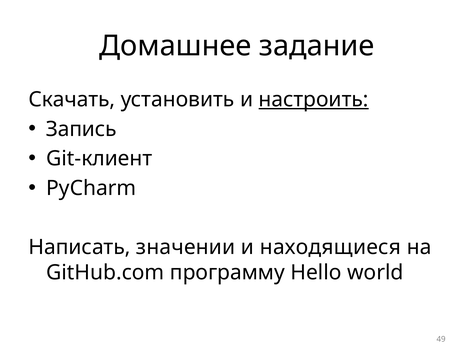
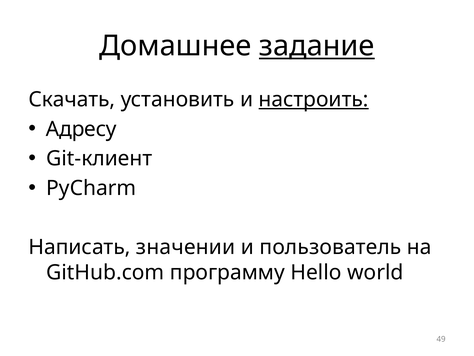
задание underline: none -> present (317, 46)
Запись: Запись -> Адресу (81, 129)
находящиеся: находящиеся -> пользователь (330, 247)
